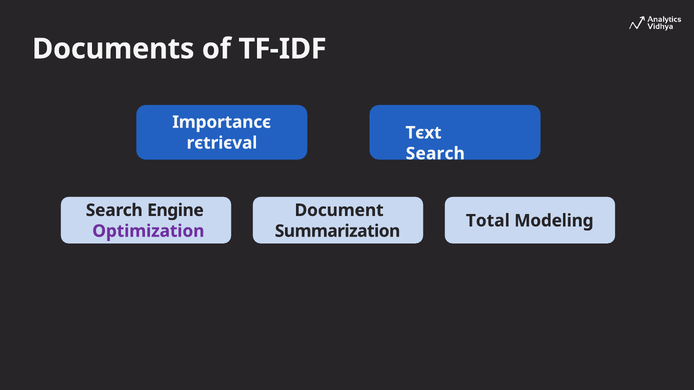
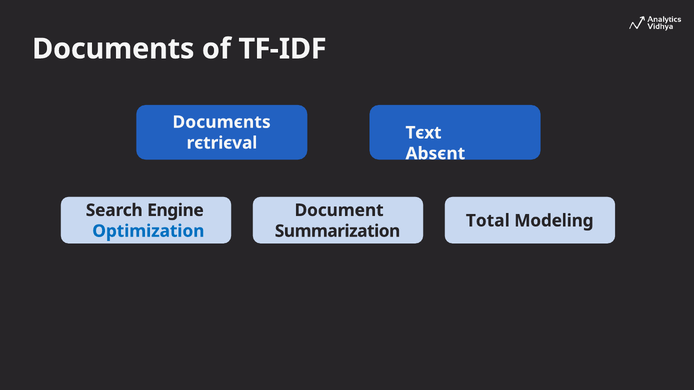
Importancє: Importancє -> Documєnts (222, 122)
Search: Search -> Absєnt (435, 154)
Optimization colour: purple -> blue (148, 231)
